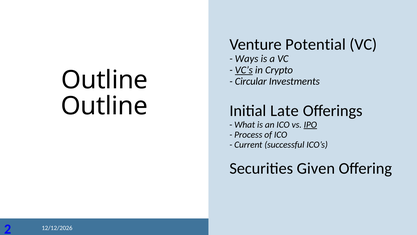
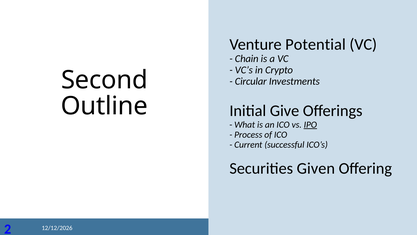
Ways: Ways -> Chain (247, 59)
VC’s underline: present -> none (244, 70)
Outline: Outline -> Second (104, 80)
Late: Late -> Give (285, 111)
